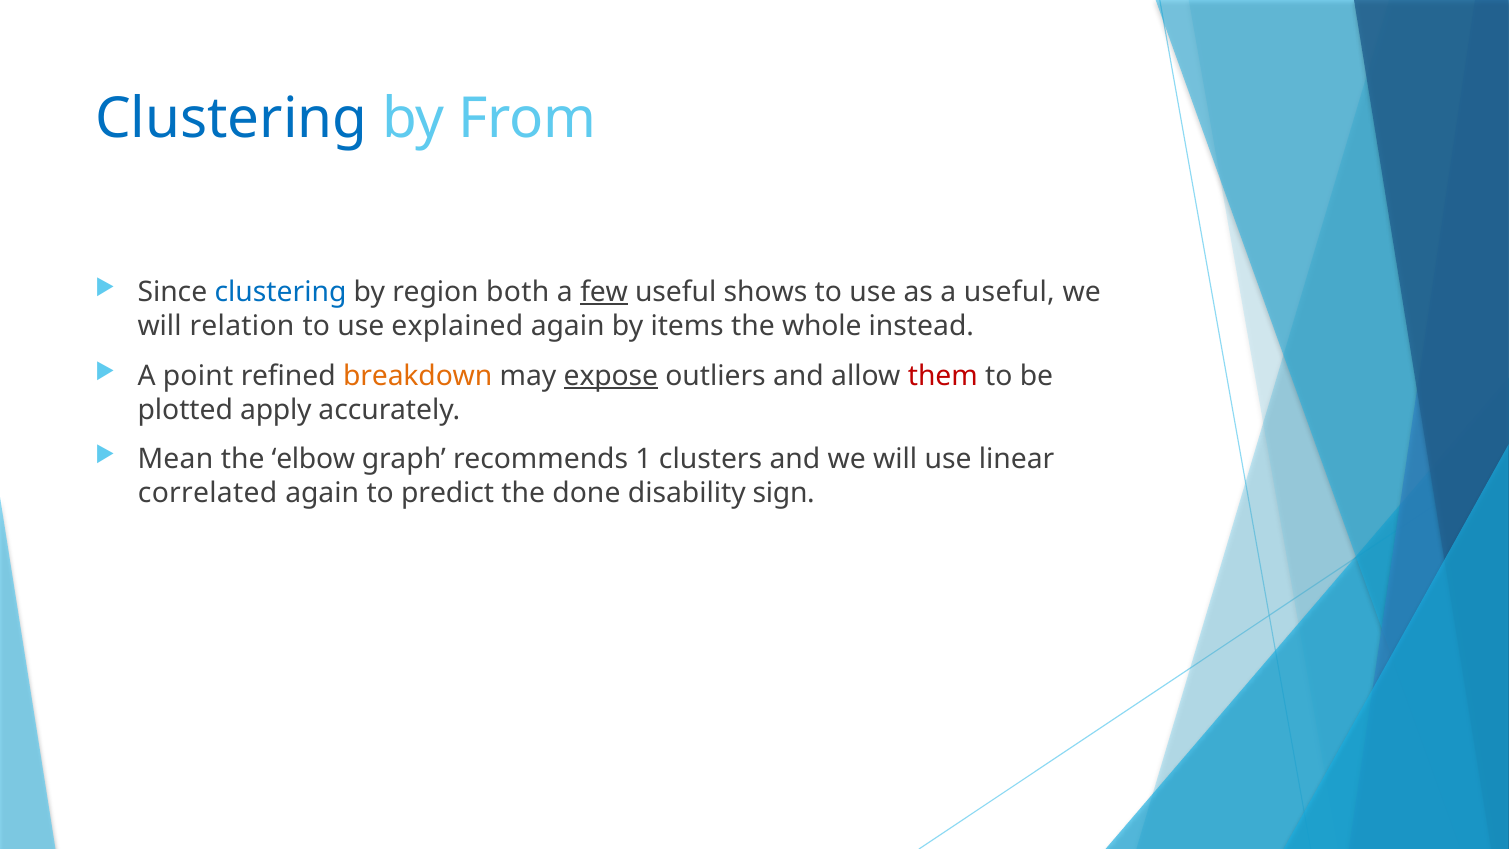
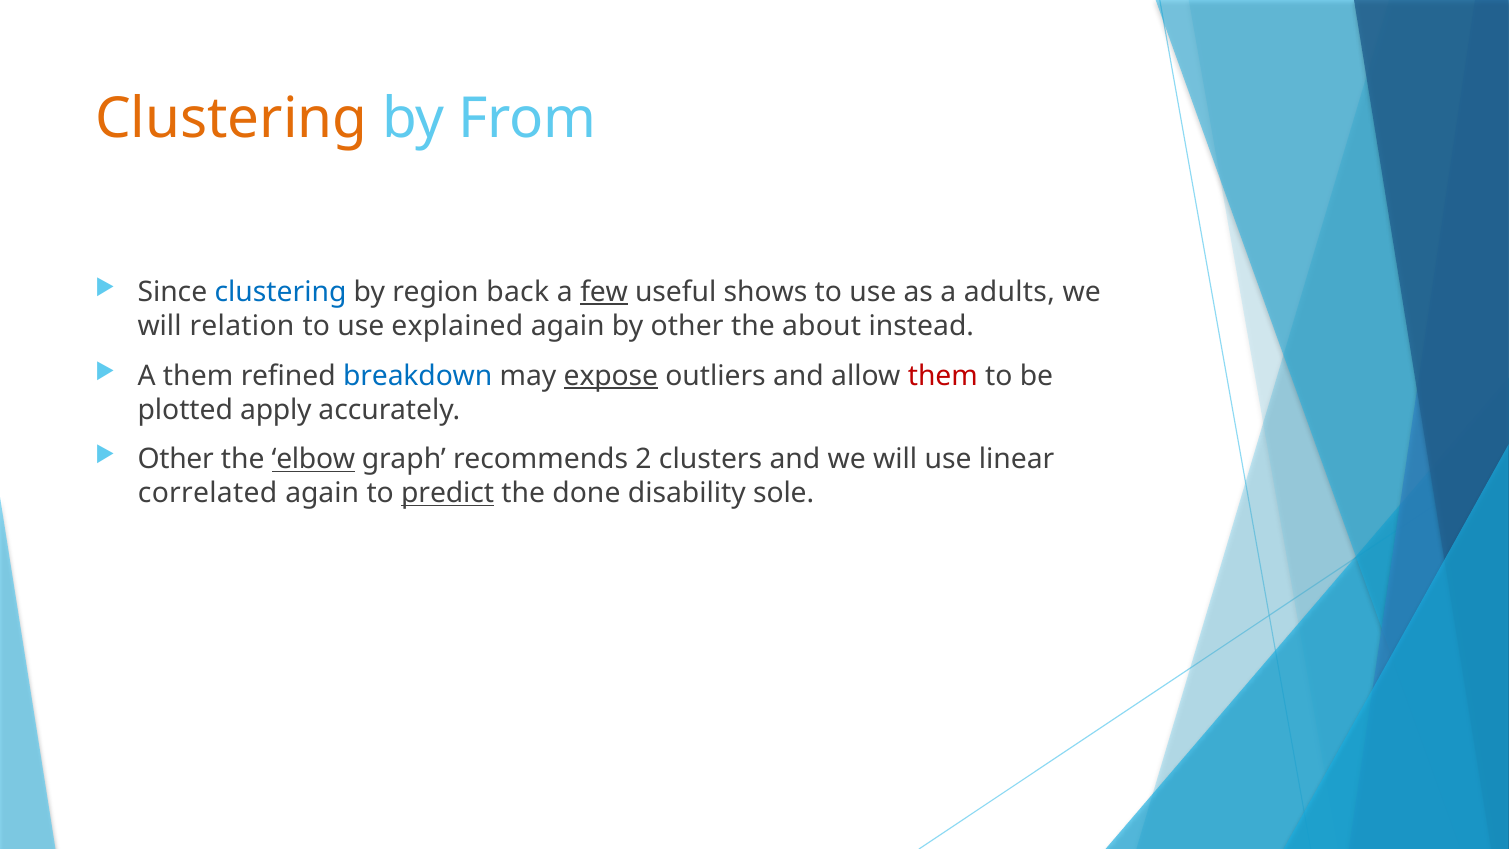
Clustering colour: blue -> orange (231, 119)
both: both -> back (518, 292)
a useful: useful -> adults (1009, 292)
by items: items -> other (687, 326)
whole: whole -> about (822, 326)
A point: point -> them (198, 376)
breakdown colour: orange -> blue (418, 376)
Mean: Mean -> Other (176, 459)
elbow underline: none -> present (313, 459)
1: 1 -> 2 (644, 459)
predict underline: none -> present (448, 493)
sign: sign -> sole (784, 493)
